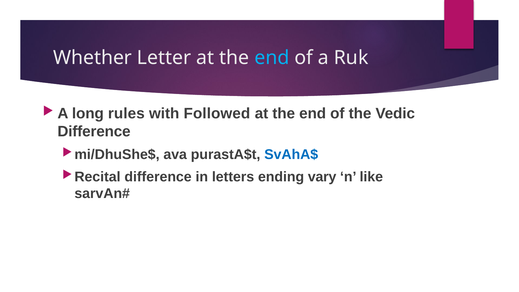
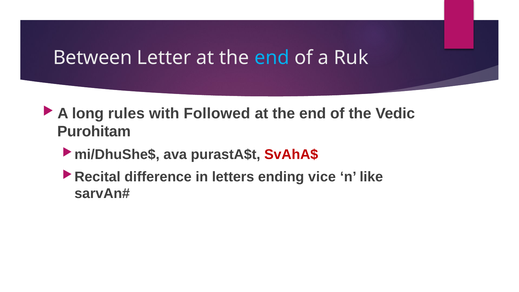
Whether: Whether -> Between (93, 58)
Difference: Difference -> Purohitam (94, 132)
SvAhA$ colour: blue -> red (291, 154)
vary: vary -> vice (322, 177)
